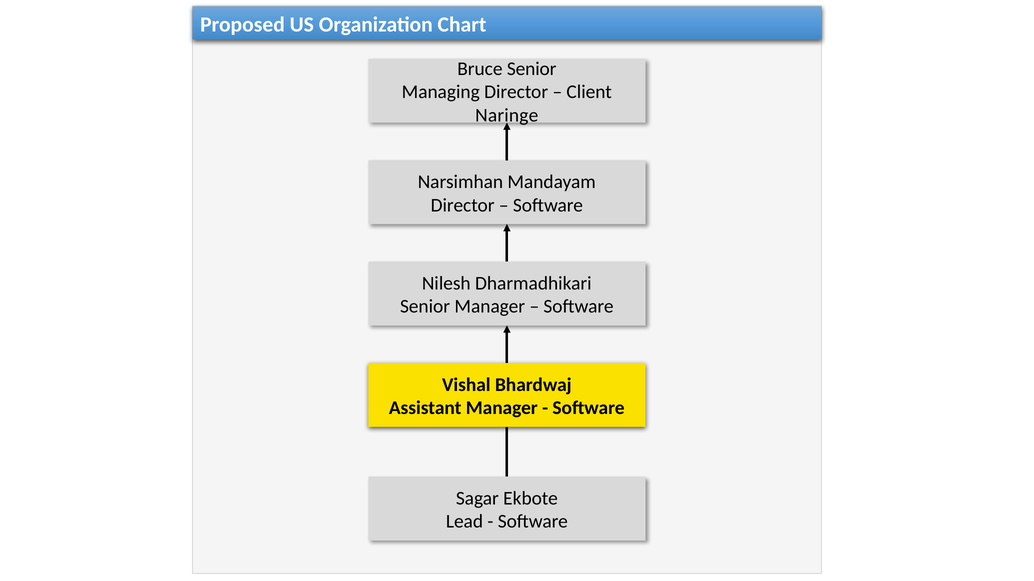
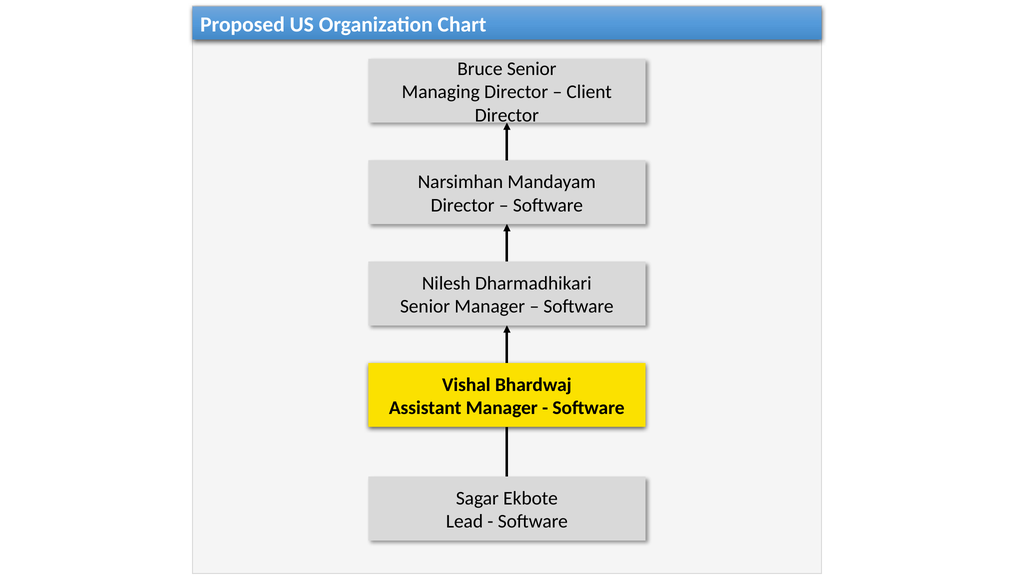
Naringe: Naringe -> Director (507, 115)
